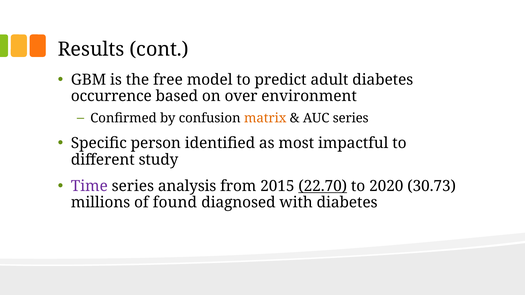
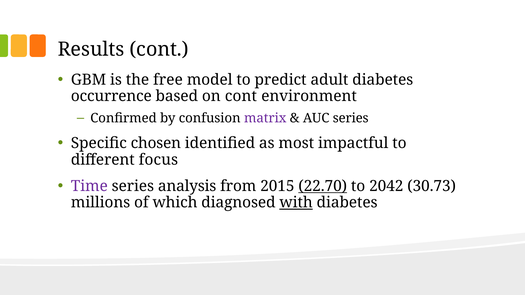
on over: over -> cont (241, 96)
matrix colour: orange -> purple (265, 118)
person: person -> chosen (156, 143)
study: study -> focus (158, 160)
2020: 2020 -> 2042 (386, 186)
found: found -> which (175, 203)
with underline: none -> present (296, 203)
